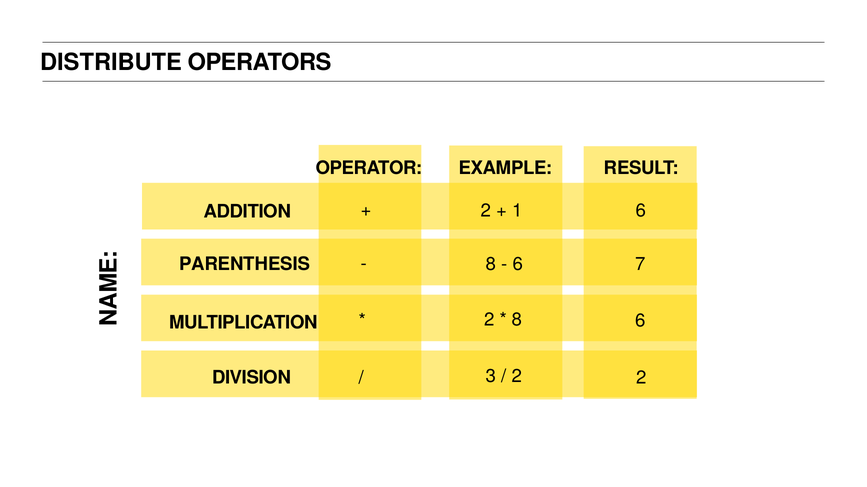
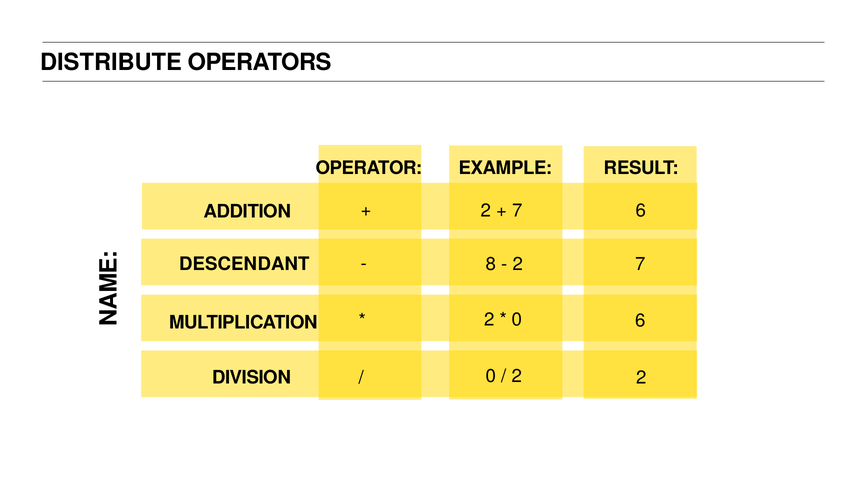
1: 1 -> 7 (518, 211)
6: 6 -> 2 (518, 264)
PARENTHESIS: PARENTHESIS -> DESCENDANT (244, 264)
8: 8 -> 0 (517, 319)
3: 3 -> 0 (491, 376)
